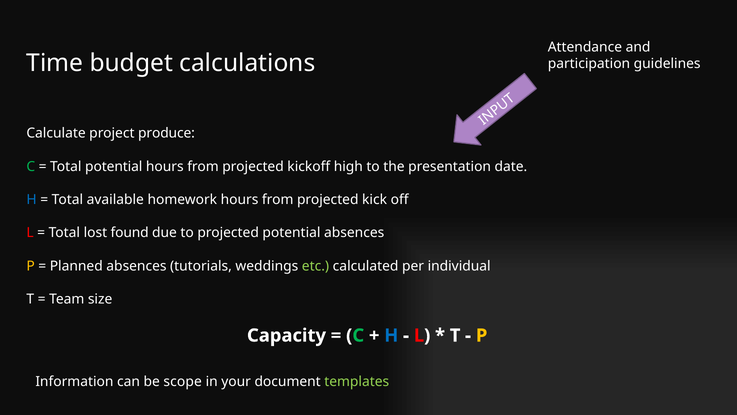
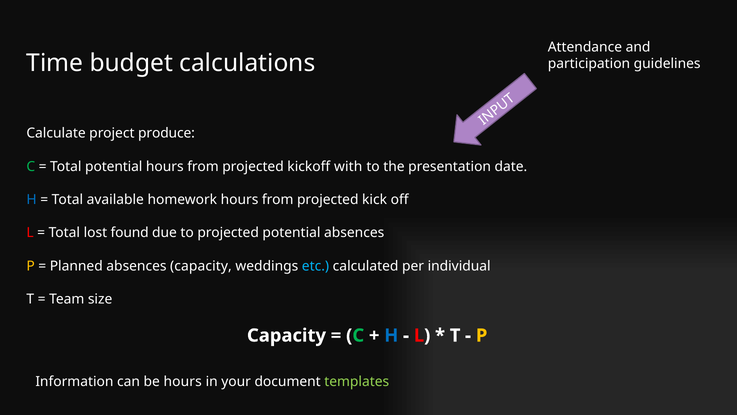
high: high -> with (348, 166)
absences tutorials: tutorials -> capacity (201, 266)
etc colour: light green -> light blue (315, 266)
be scope: scope -> hours (183, 381)
